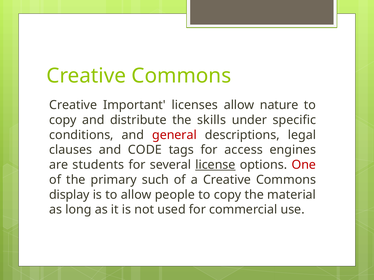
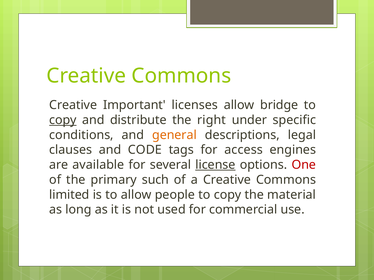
nature: nature -> bridge (279, 105)
copy underline: none -> present (63, 120)
skills: skills -> right (212, 120)
general colour: red -> orange (174, 135)
students: students -> available (98, 165)
display: display -> limited (69, 195)
